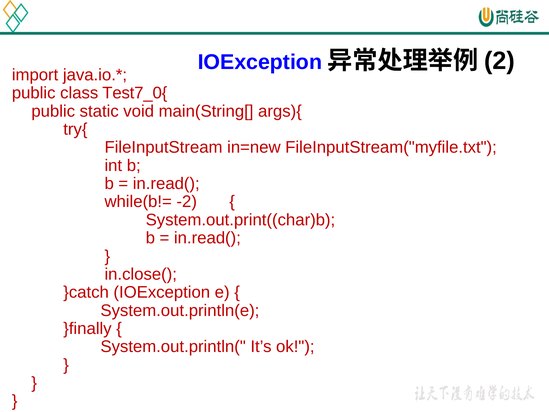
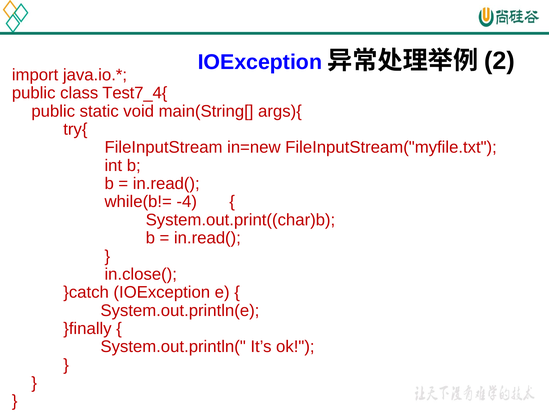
Test7_0{: Test7_0{ -> Test7_4{ (135, 93)
-2: -2 -> -4 (187, 202)
